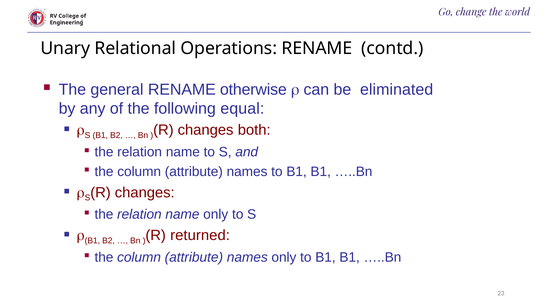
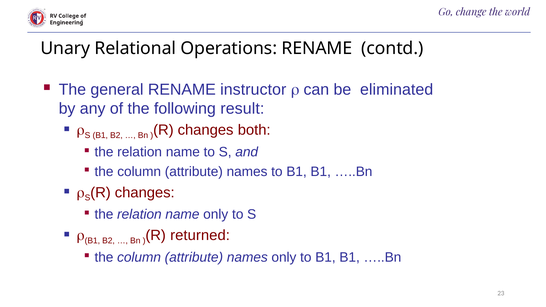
otherwise: otherwise -> instructor (253, 90)
equal: equal -> result (242, 109)
